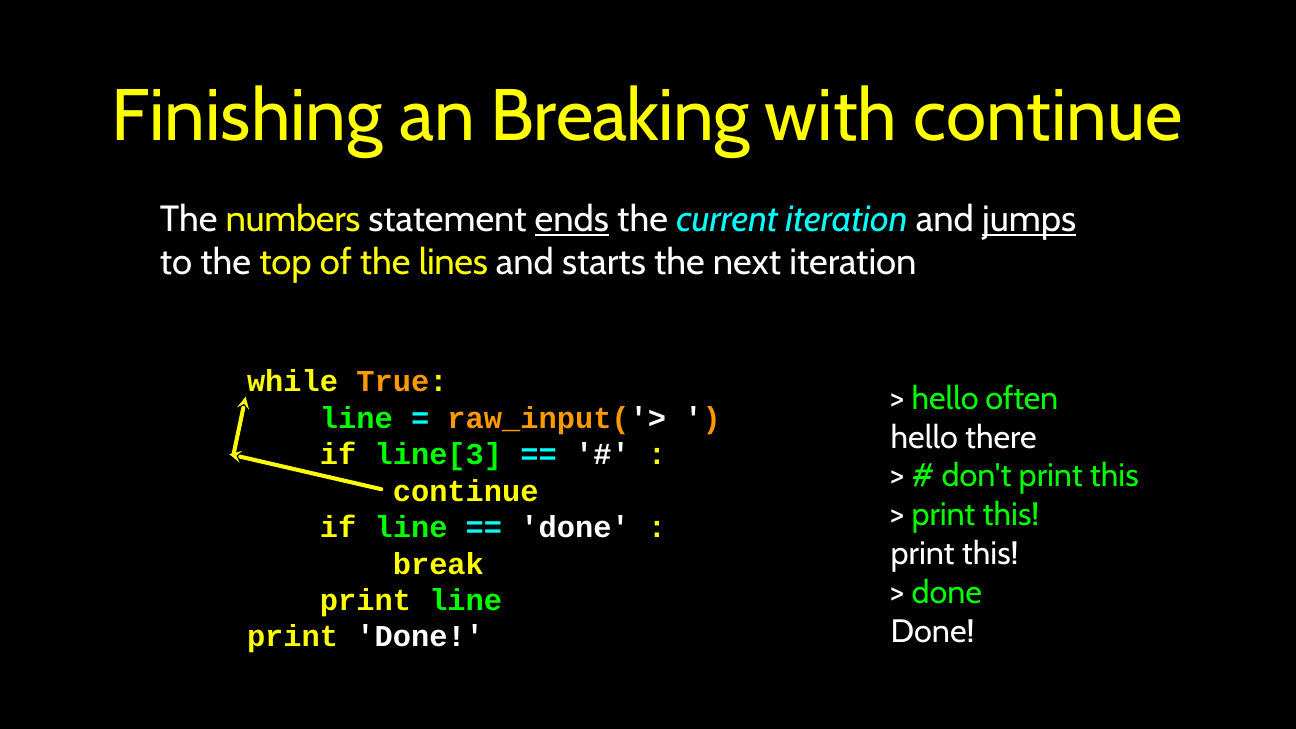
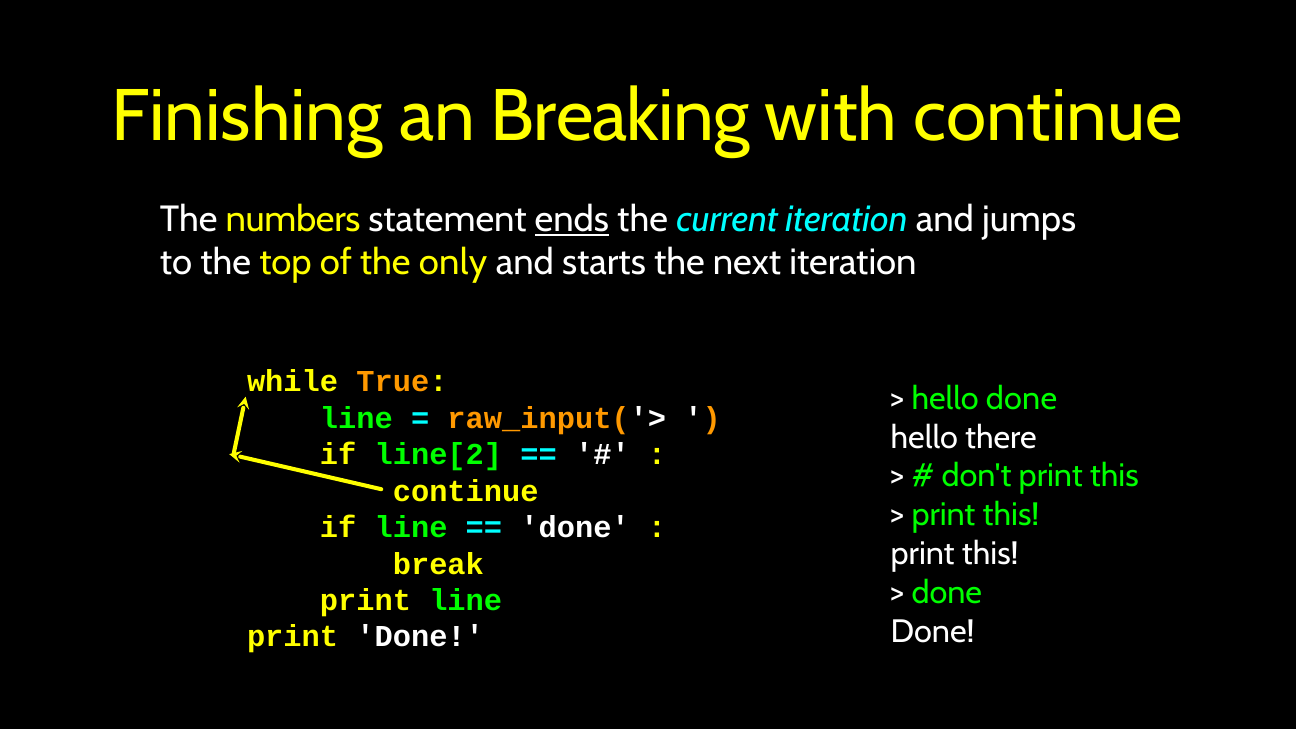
jumps underline: present -> none (1029, 219)
lines: lines -> only (453, 263)
hello often: often -> done (1022, 398)
line[3: line[3 -> line[2 (438, 455)
